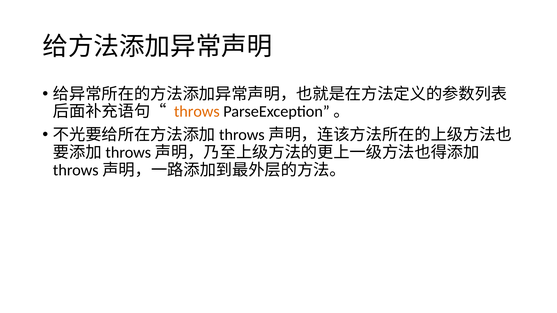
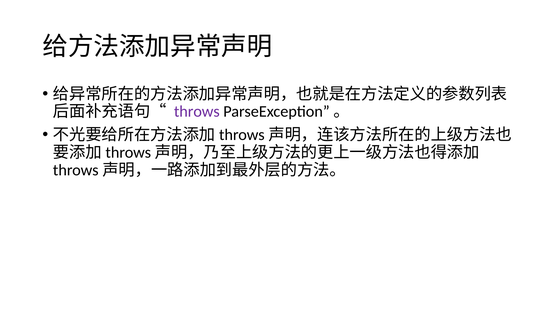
throws colour: orange -> purple (197, 112)
